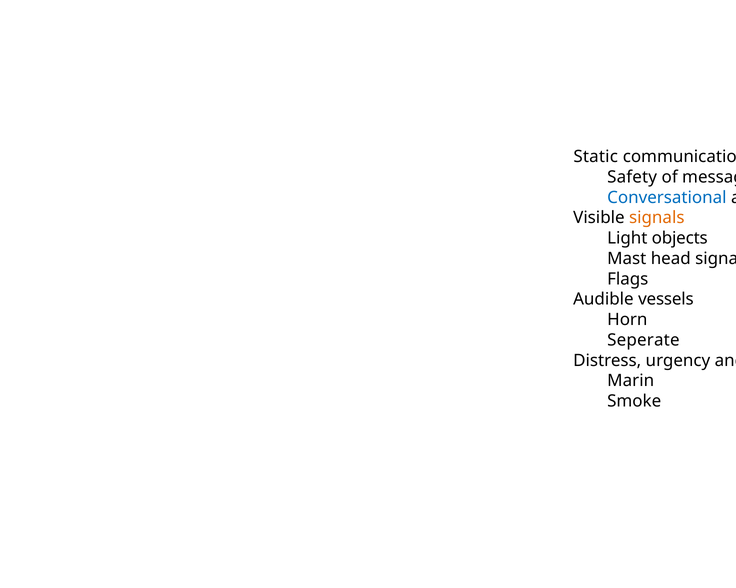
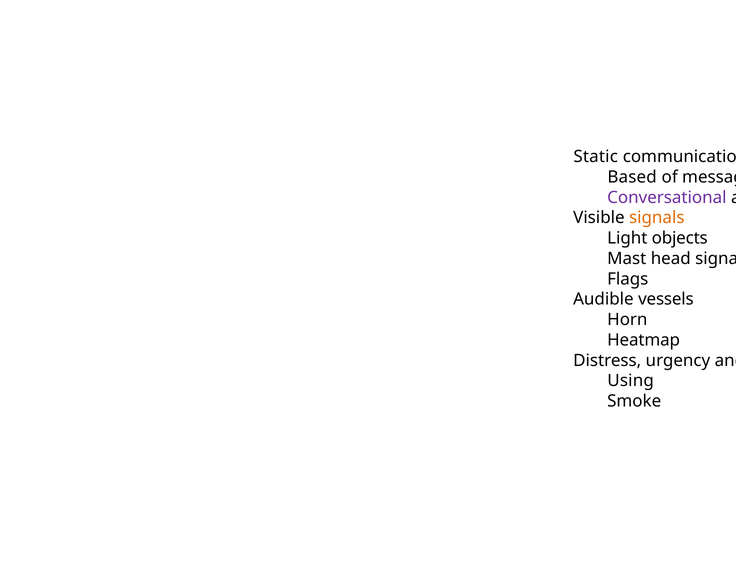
Safety: Safety -> Based (632, 177)
Conversational colour: blue -> purple (667, 198)
Seperate: Seperate -> Heatmap (644, 340)
Marin: Marin -> Using (631, 381)
